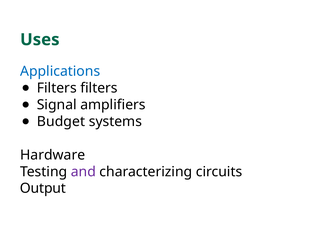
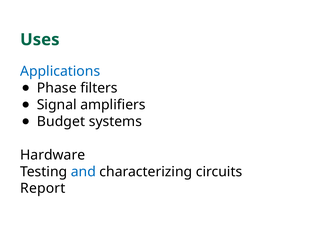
Filters: Filters -> Phase (57, 88)
and colour: purple -> blue (83, 172)
Output: Output -> Report (43, 189)
